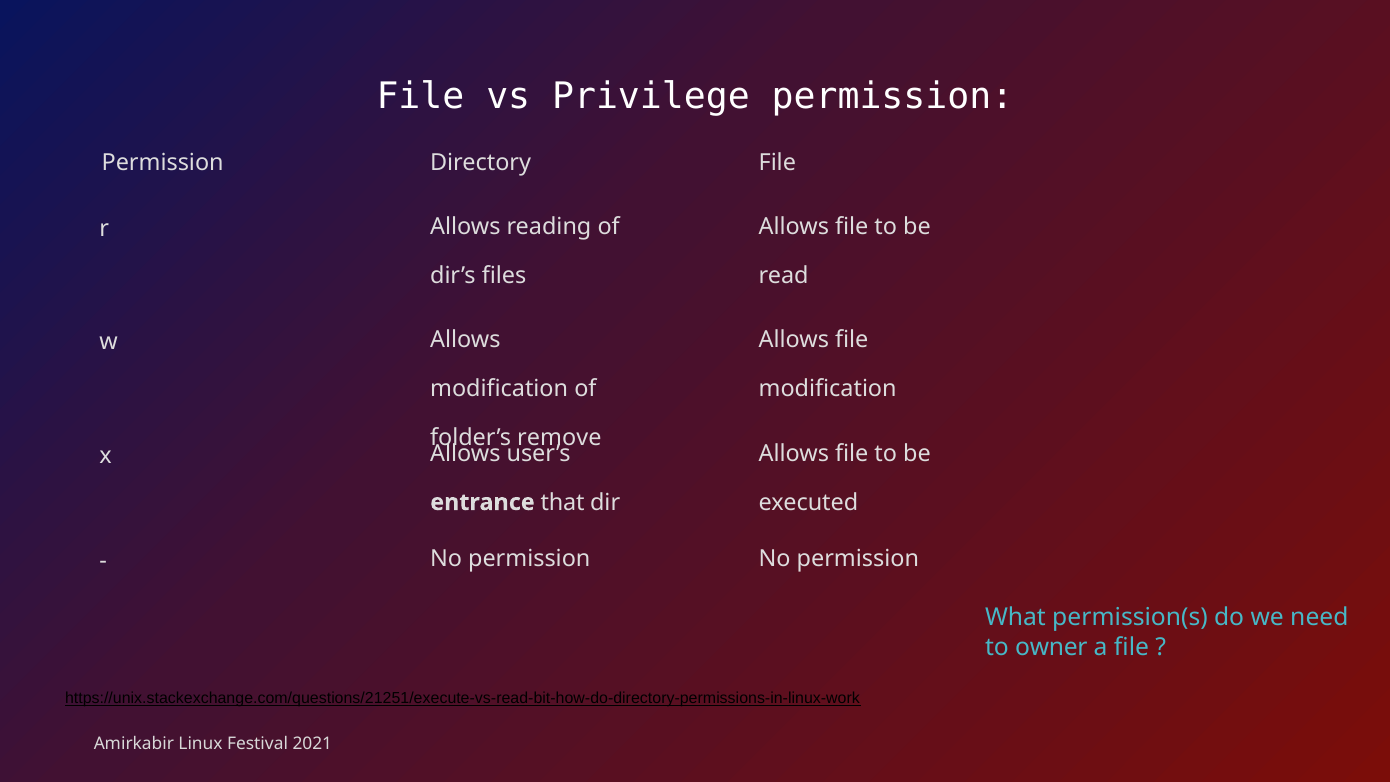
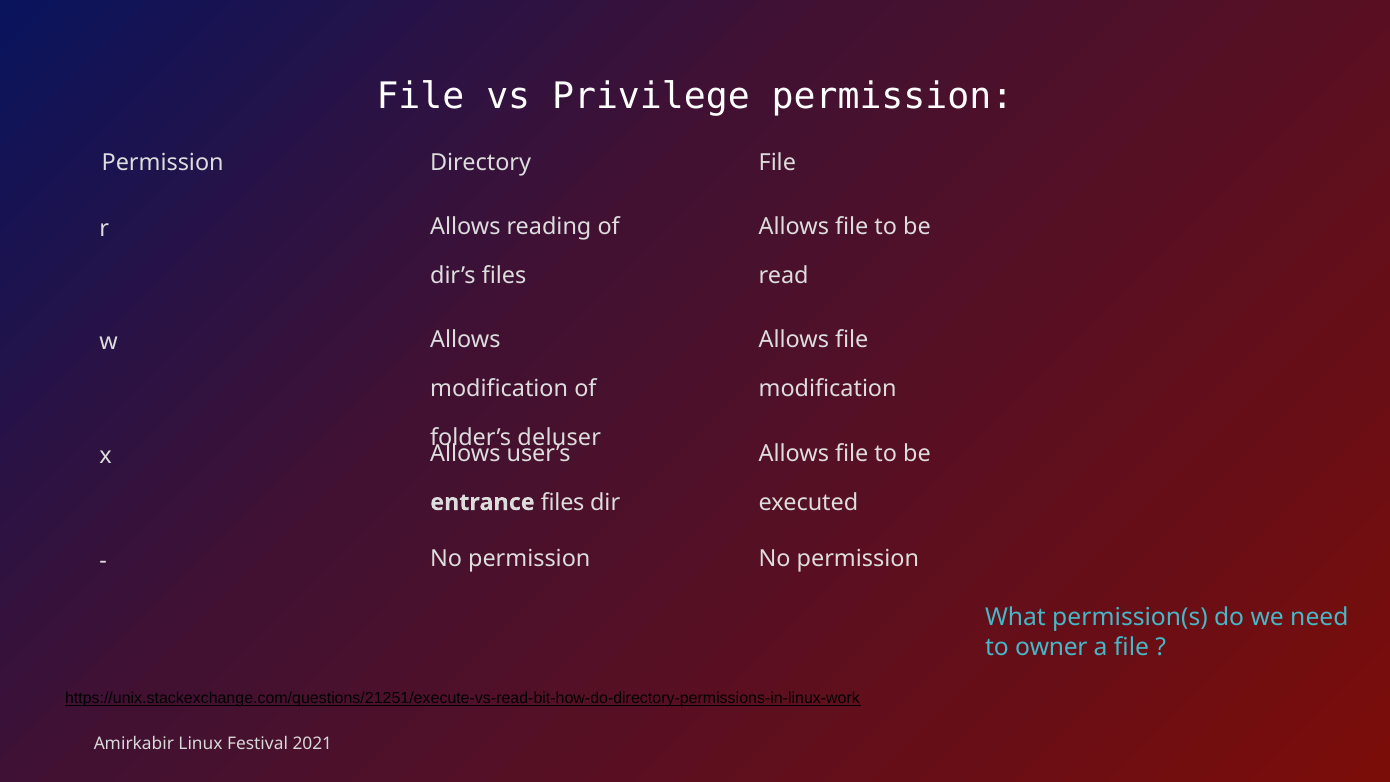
remove: remove -> deluser (559, 437)
entrance that: that -> files (563, 502)
